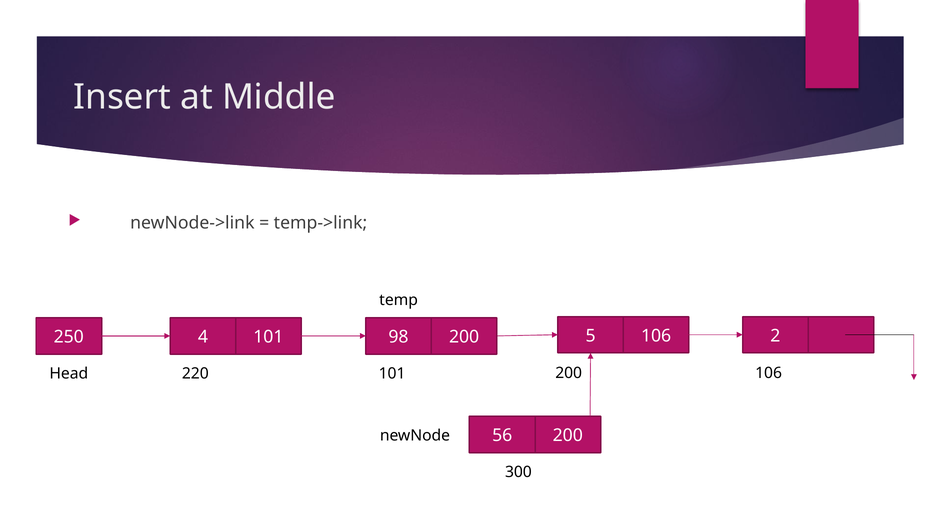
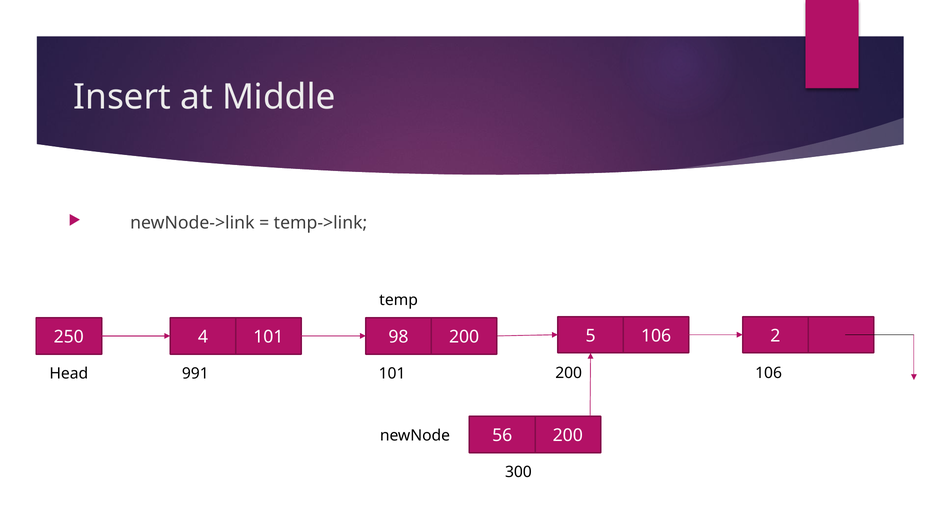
220: 220 -> 991 (195, 374)
